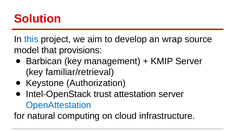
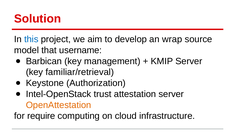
provisions: provisions -> username (80, 50)
OpenAttestation colour: blue -> orange (59, 105)
natural: natural -> require (41, 116)
